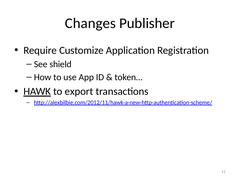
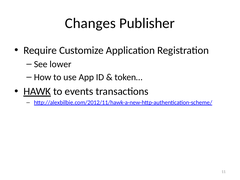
shield: shield -> lower (60, 64)
export: export -> events (79, 91)
